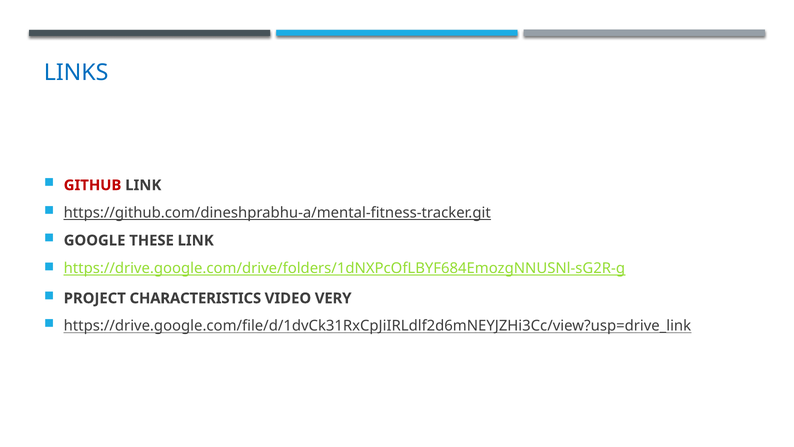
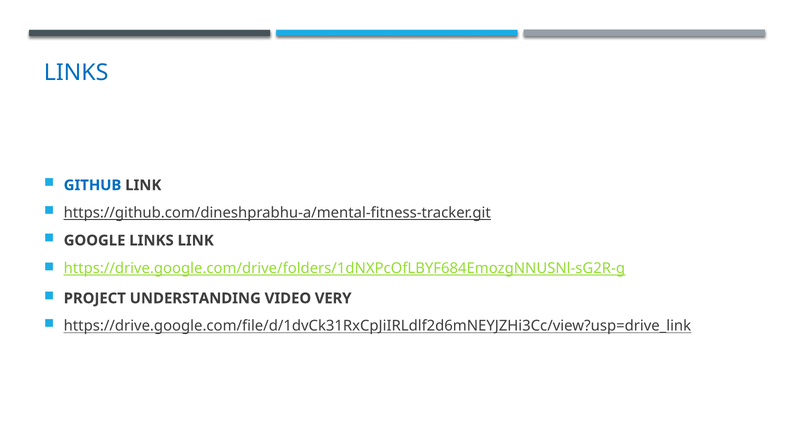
GITHUB colour: red -> blue (93, 185)
GOOGLE THESE: THESE -> LINKS (151, 240)
CHARACTERISTICS: CHARACTERISTICS -> UNDERSTANDING (195, 298)
